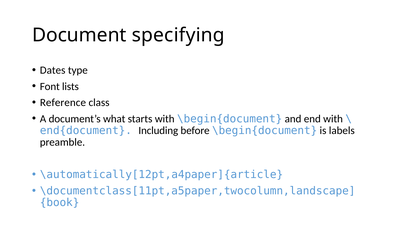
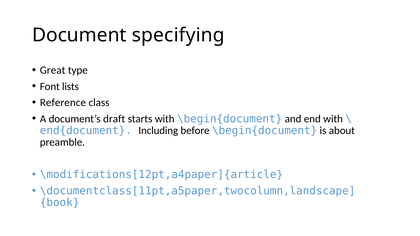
Dates: Dates -> Great (53, 70)
what: what -> draft (114, 119)
labels: labels -> about (342, 131)
\automatically[12pt,a4paper]{article: \automatically[12pt,a4paper]{article -> \modifications[12pt,a4paper]{article (162, 175)
